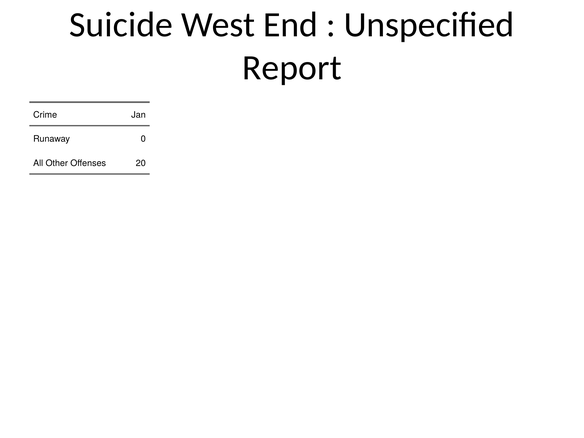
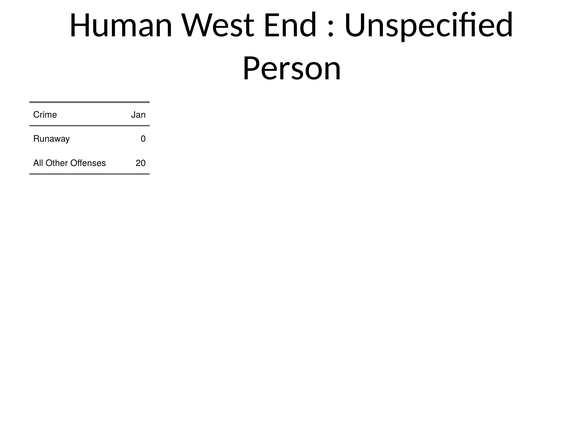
Suicide: Suicide -> Human (121, 25)
Report: Report -> Person (292, 68)
